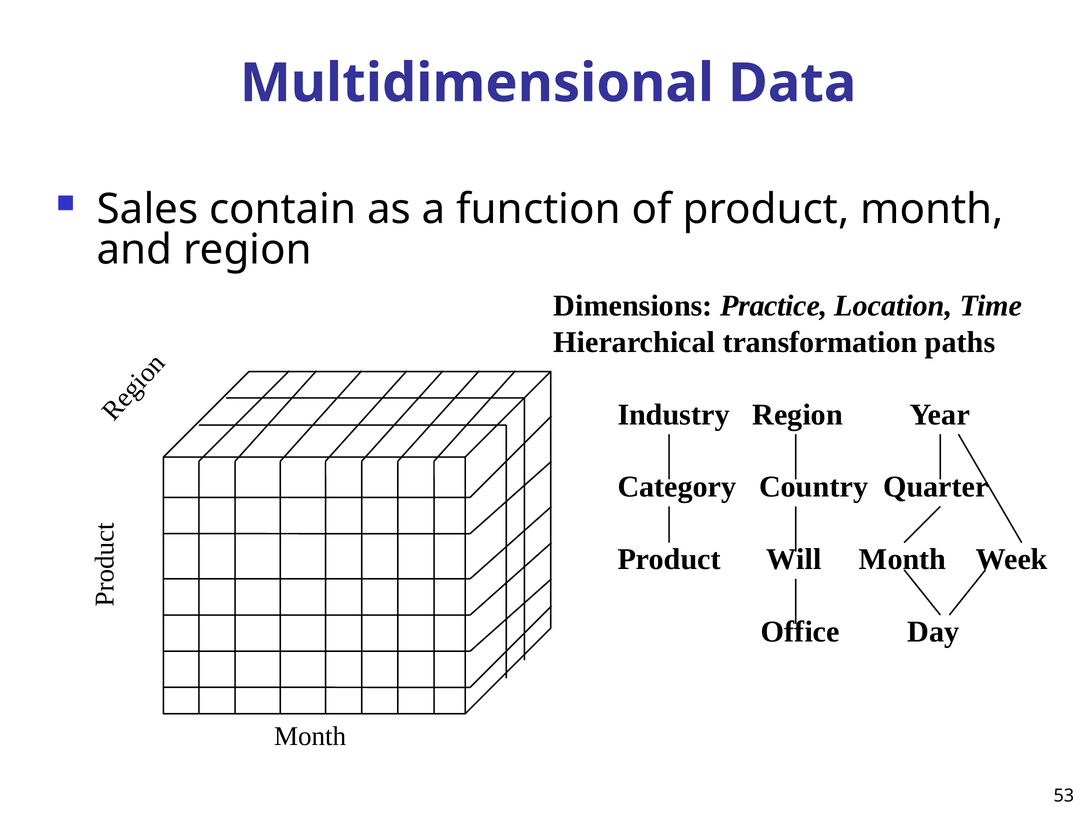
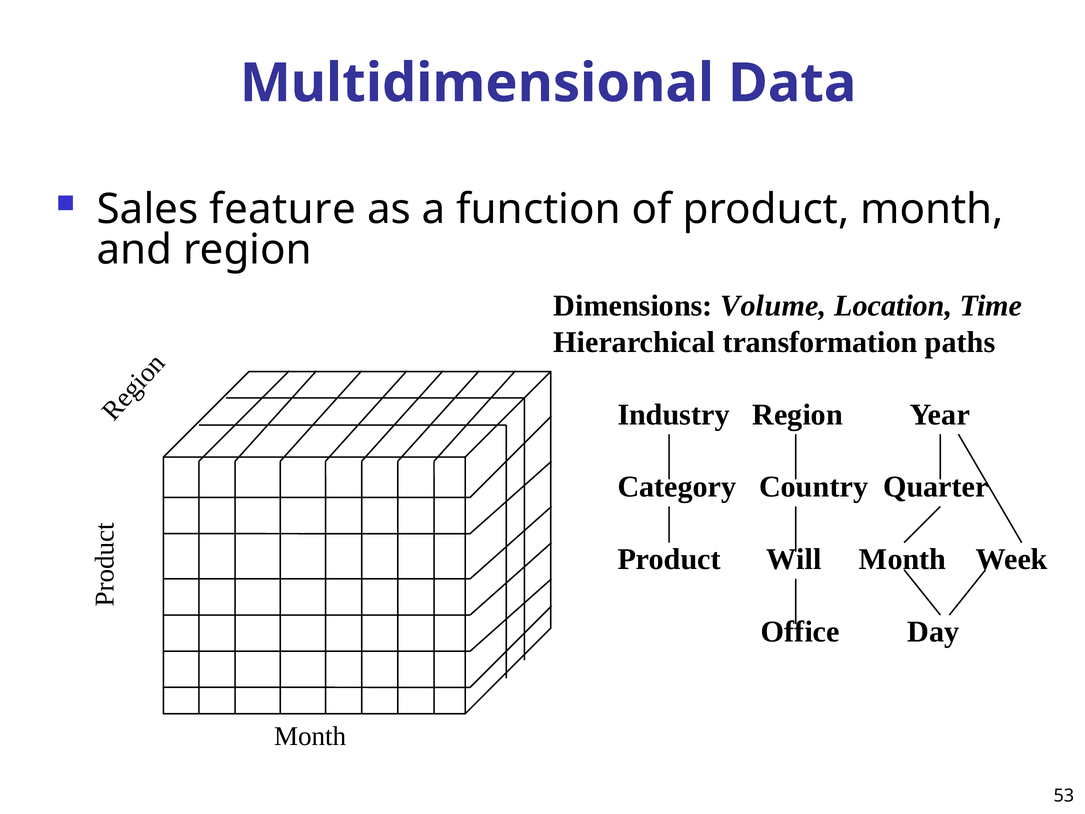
contain: contain -> feature (283, 209)
Practice: Practice -> Volume (773, 306)
